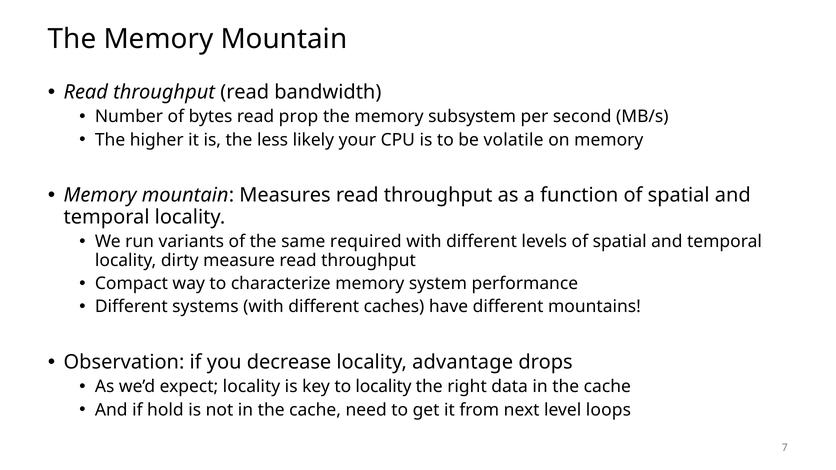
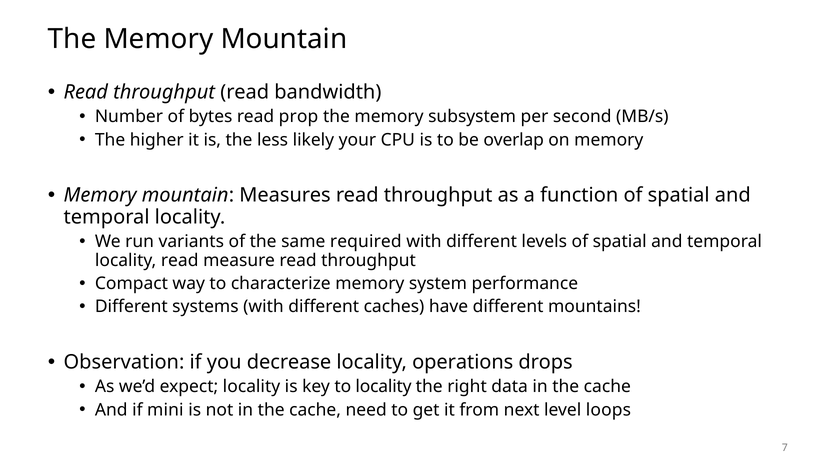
volatile: volatile -> overlap (514, 140)
locality dirty: dirty -> read (180, 260)
advantage: advantage -> operations (463, 362)
hold: hold -> mini (165, 410)
